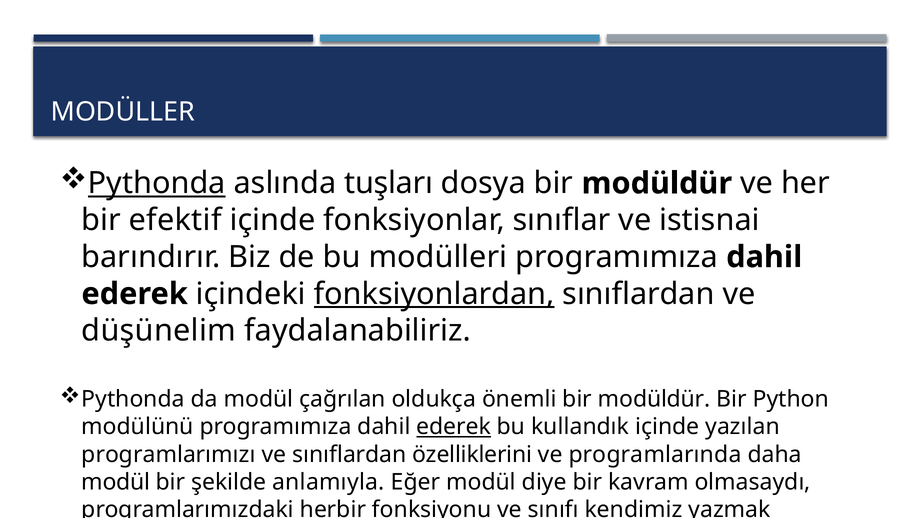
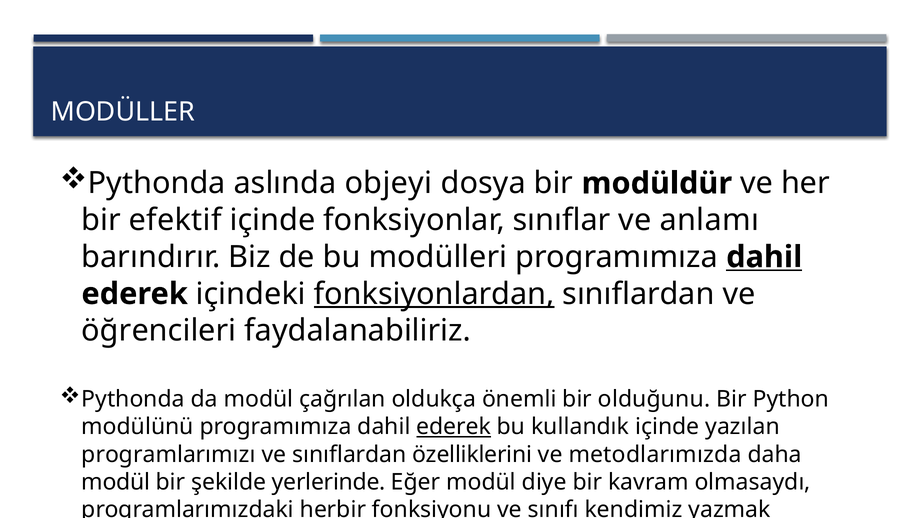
Pythonda underline: present -> none (157, 183)
tuşları: tuşları -> objeyi (388, 183)
istisnai: istisnai -> anlamı (709, 220)
dahil underline: none -> present (764, 257)
düşünelim: düşünelim -> öğrencileri (159, 330)
önemli bir modüldür: modüldür -> olduğunu (654, 399)
programlarında: programlarında -> metodlarımızda (655, 454)
anlamıyla: anlamıyla -> yerlerinde (329, 482)
